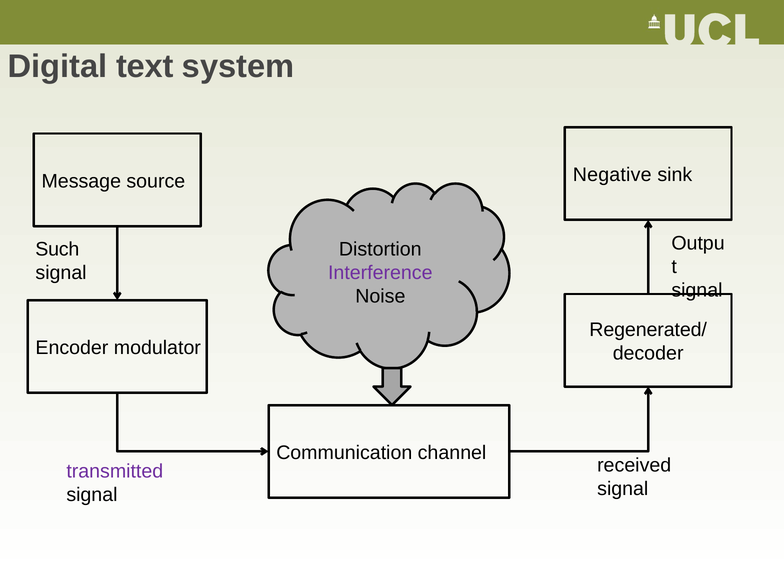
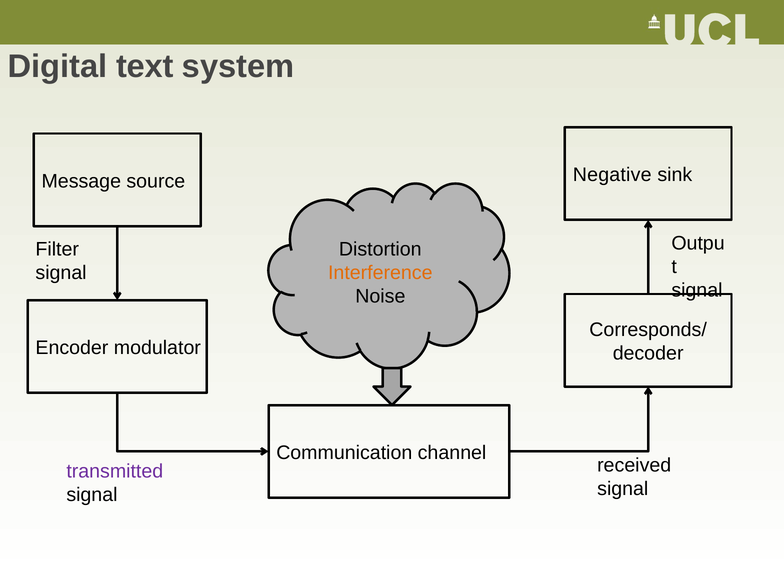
Such: Such -> Filter (57, 249)
Interference colour: purple -> orange (380, 273)
Regenerated/: Regenerated/ -> Corresponds/ (648, 330)
